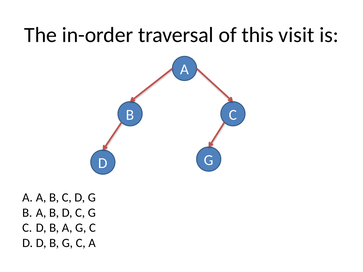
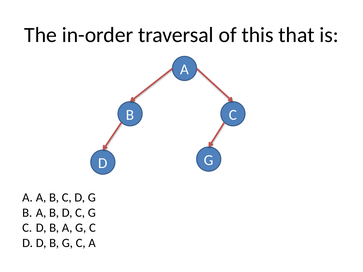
visit: visit -> that (297, 35)
